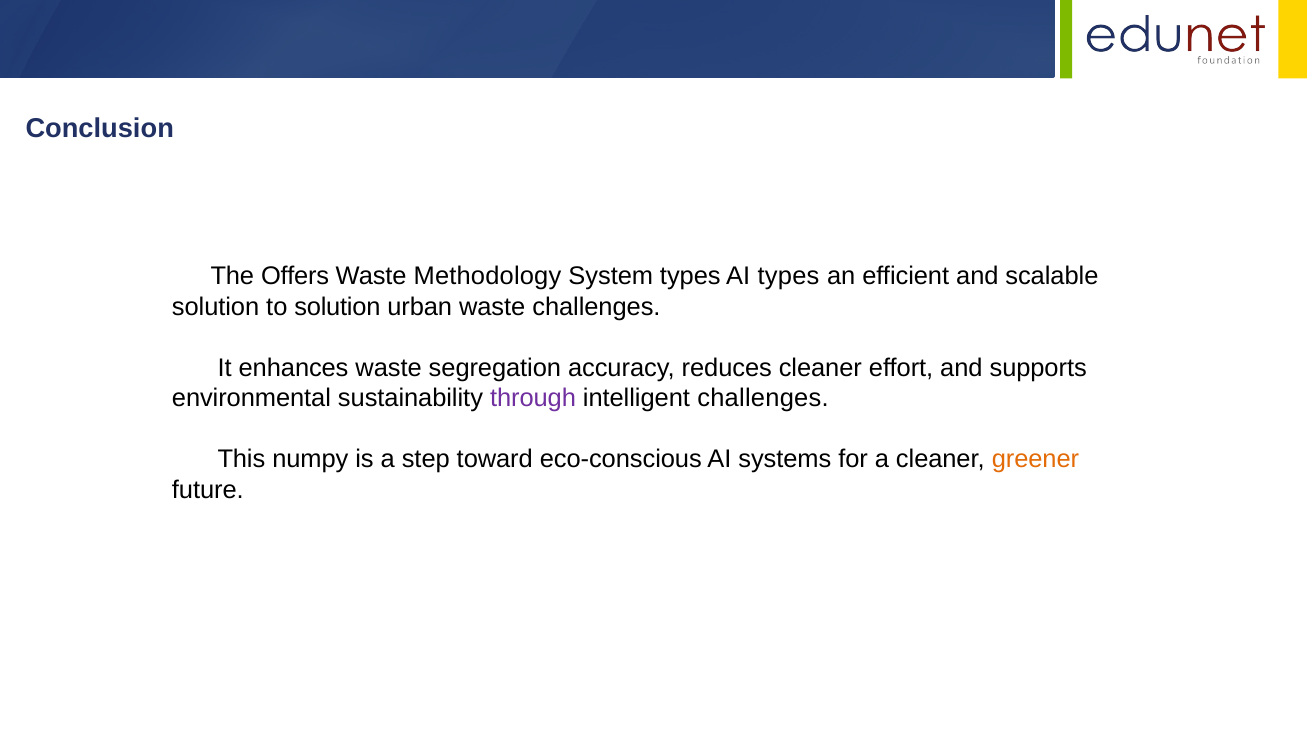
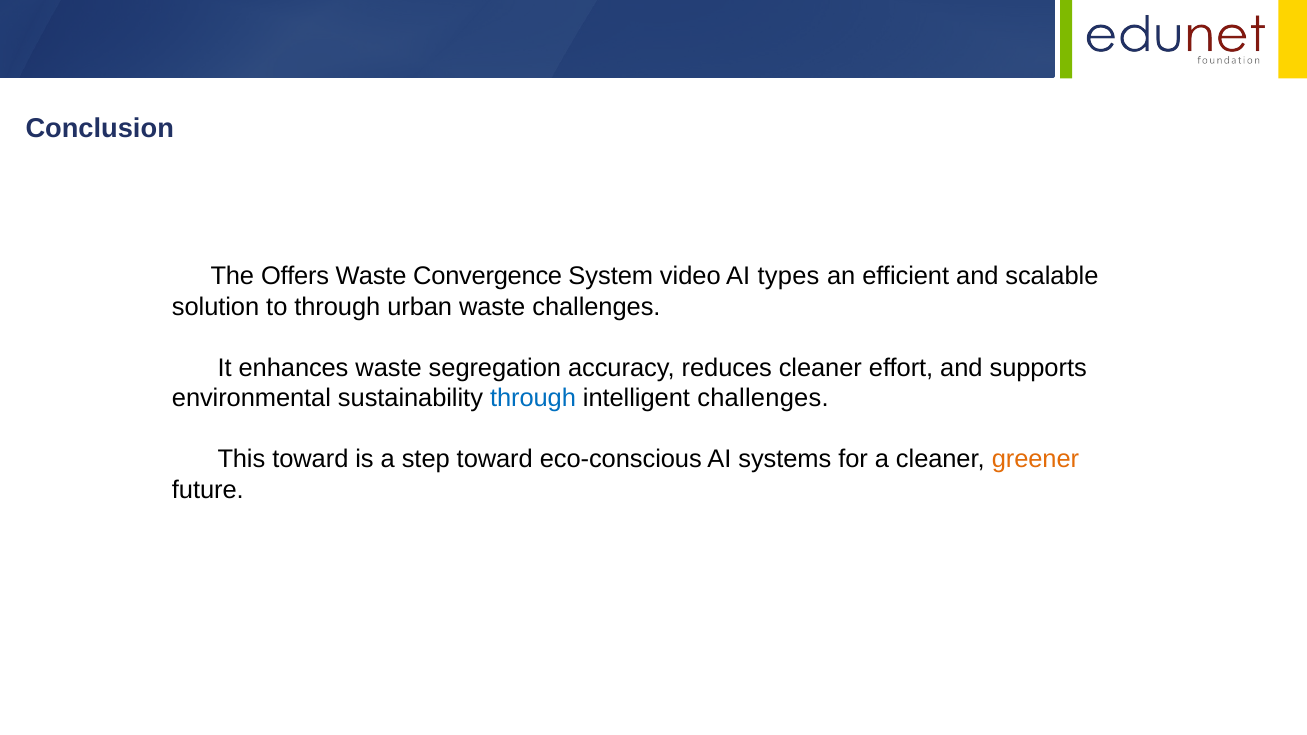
Methodology: Methodology -> Convergence (488, 276)
System types: types -> video (690, 276)
to solution: solution -> through (337, 307)
through colour: purple -> blue (533, 398)
This numpy: numpy -> toward (310, 459)
